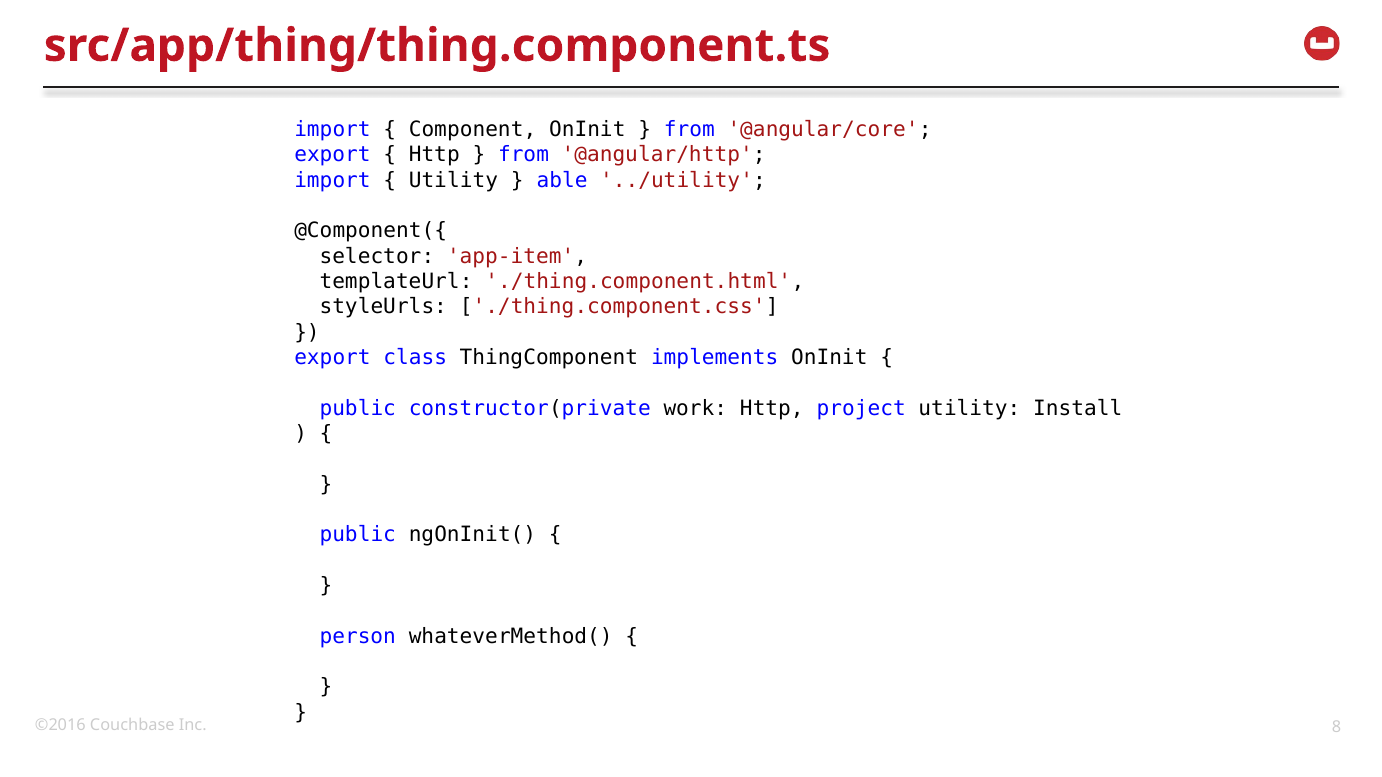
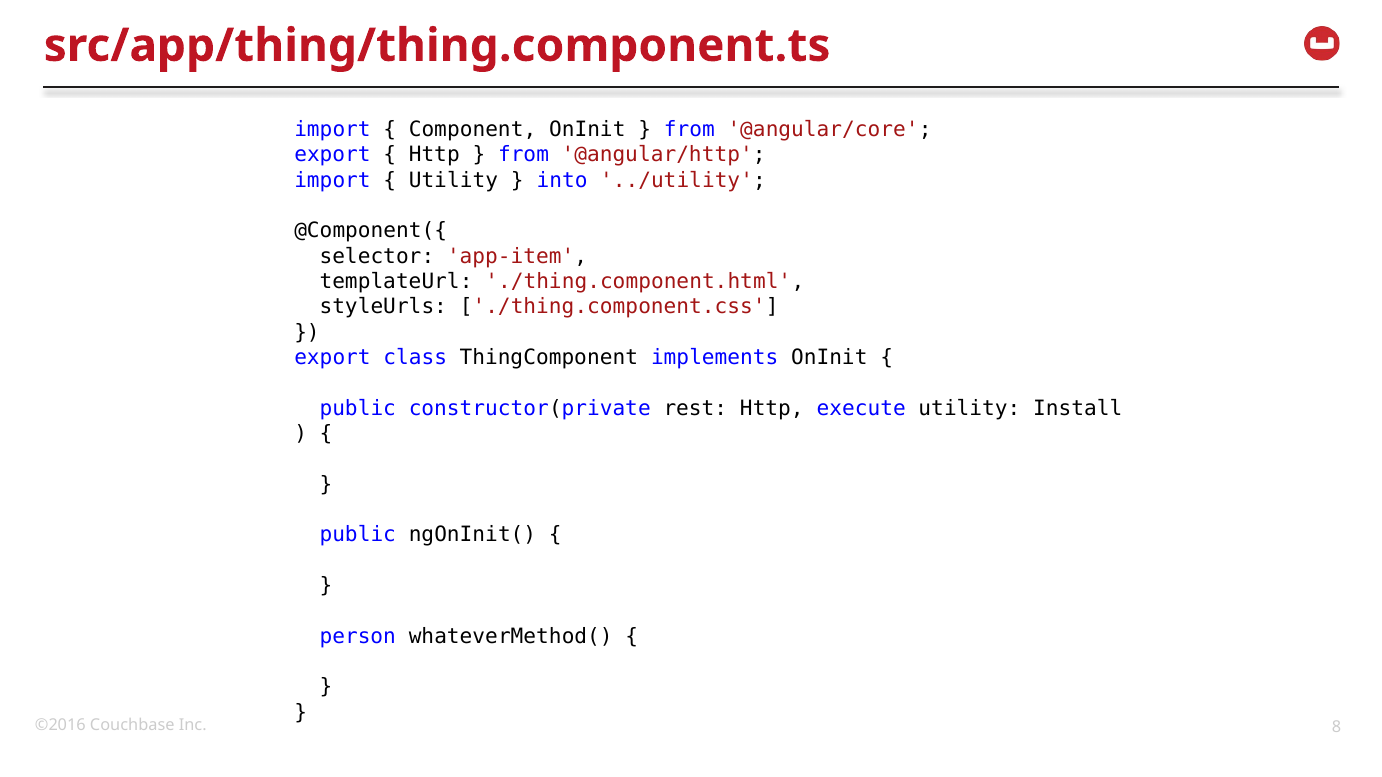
able: able -> into (562, 180)
work: work -> rest (695, 408)
project: project -> execute (861, 408)
